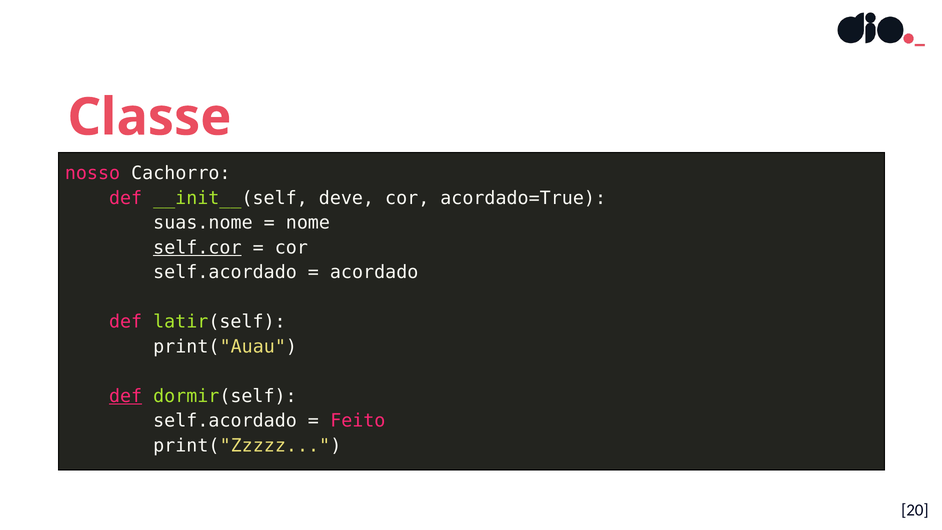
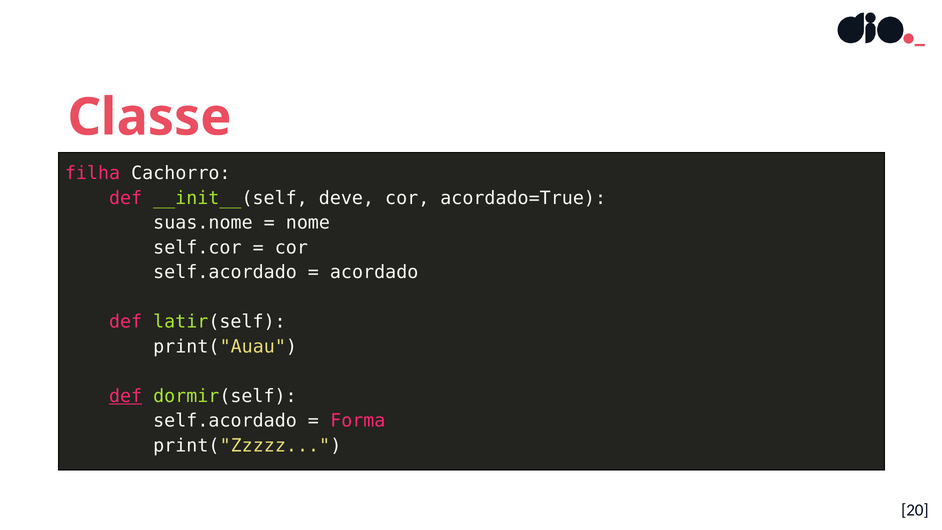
nosso: nosso -> filha (93, 173)
self.cor underline: present -> none (197, 248)
Feito: Feito -> Forma (358, 421)
